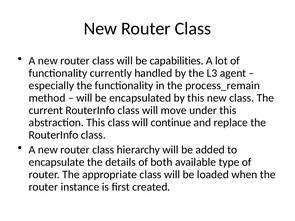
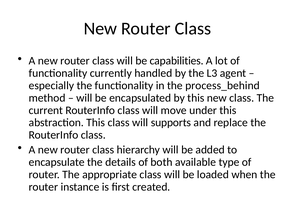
process_remain: process_remain -> process_behind (223, 86)
continue: continue -> supports (171, 123)
